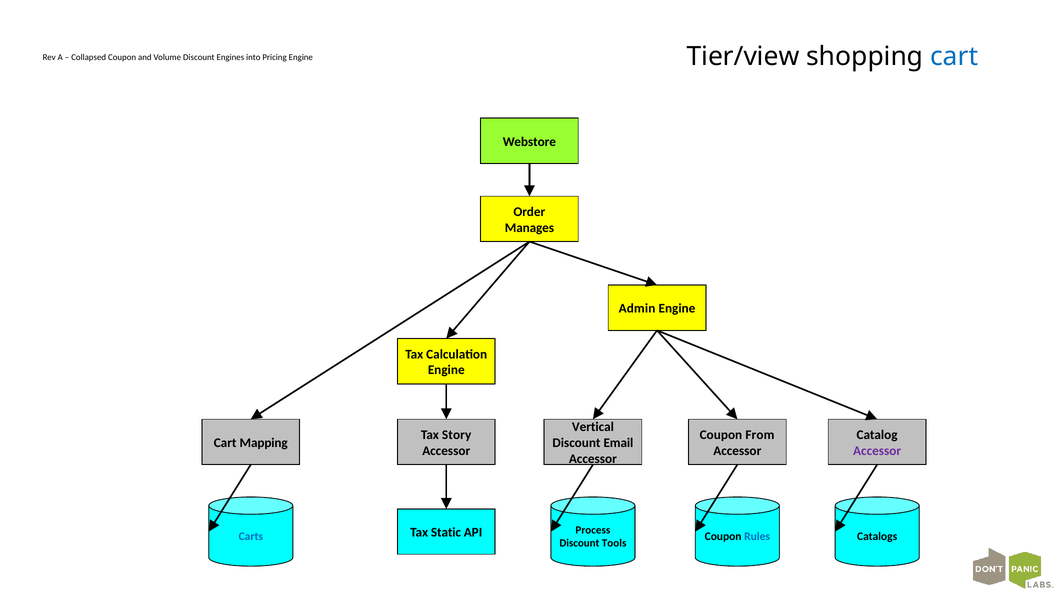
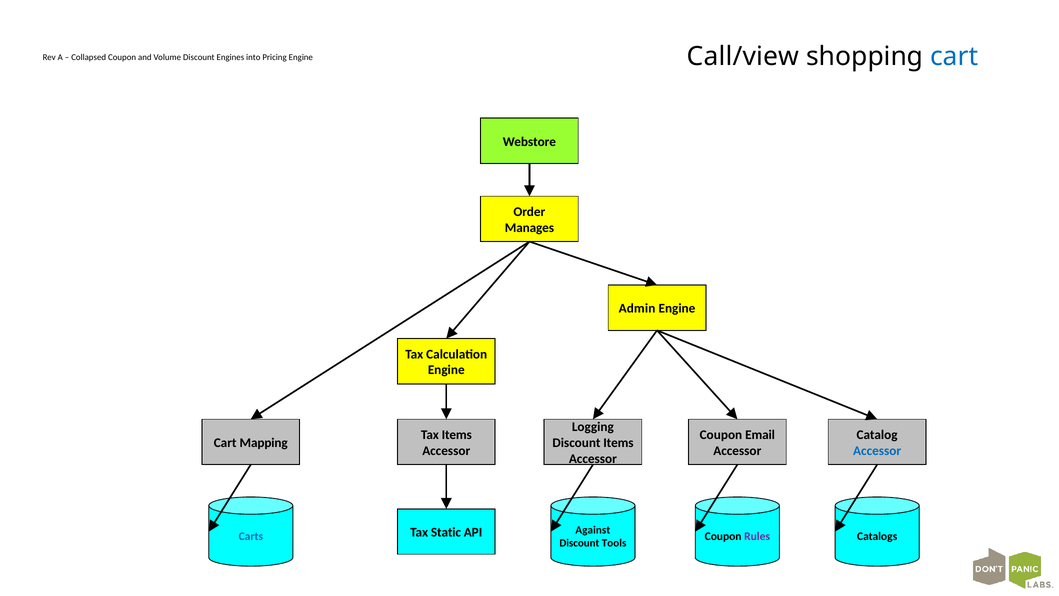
Tier/view: Tier/view -> Call/view (743, 56)
Vertical: Vertical -> Logging (593, 427)
Tax Story: Story -> Items (457, 435)
From: From -> Email (760, 435)
Discount Email: Email -> Items (618, 443)
Accessor colour: purple -> blue (877, 451)
Process: Process -> Against (593, 530)
Rules colour: blue -> purple (757, 536)
